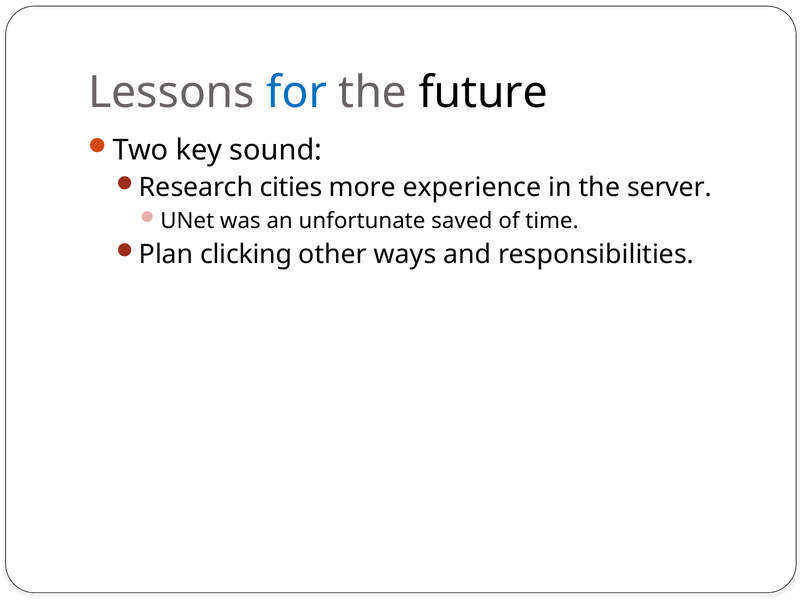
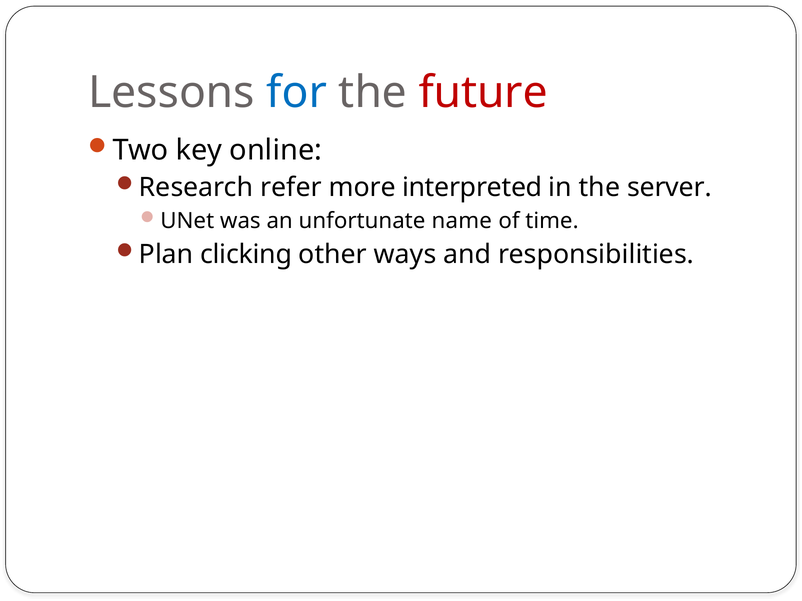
future colour: black -> red (483, 93)
sound: sound -> online (276, 150)
cities: cities -> refer (291, 188)
experience: experience -> interpreted (472, 188)
saved: saved -> name (462, 221)
